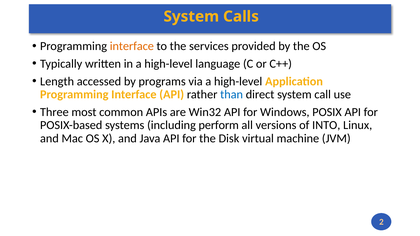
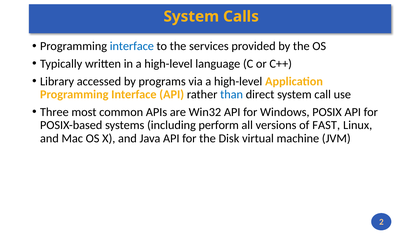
interface colour: orange -> blue (132, 46)
Length: Length -> Library (57, 81)
INTO: INTO -> FAST (326, 125)
